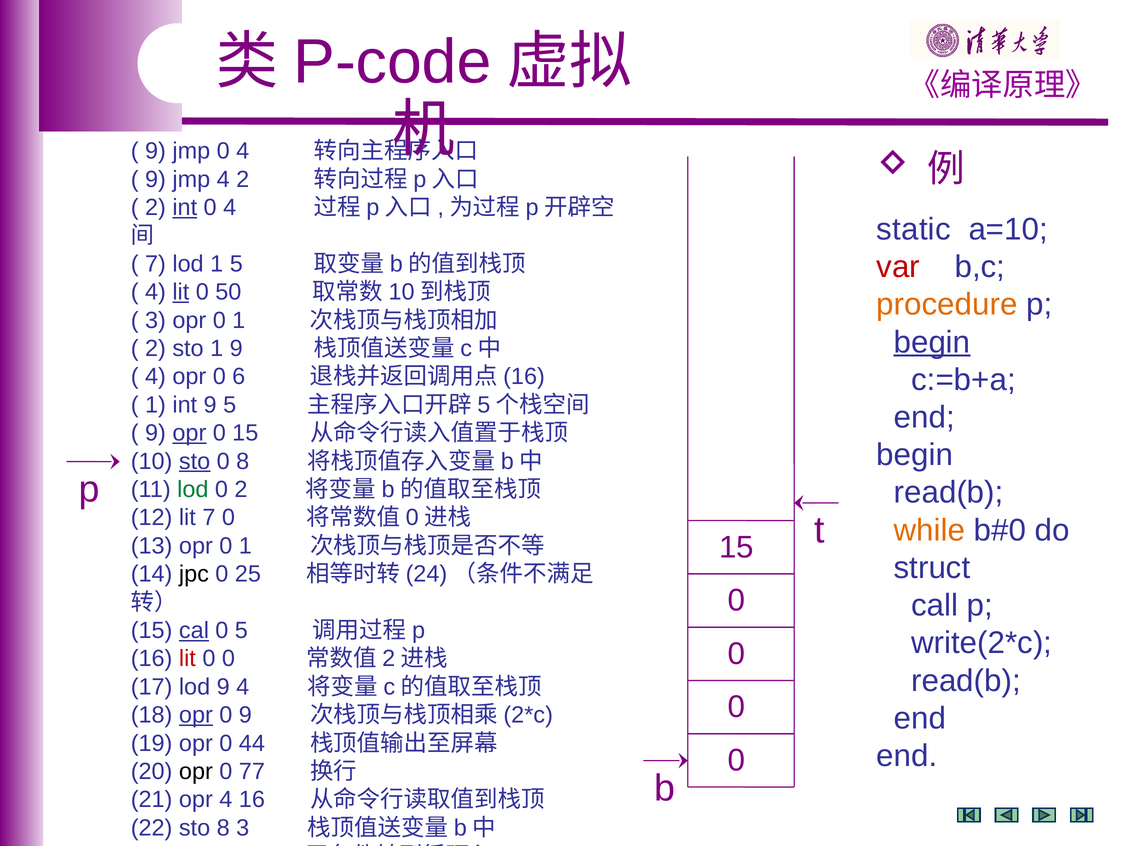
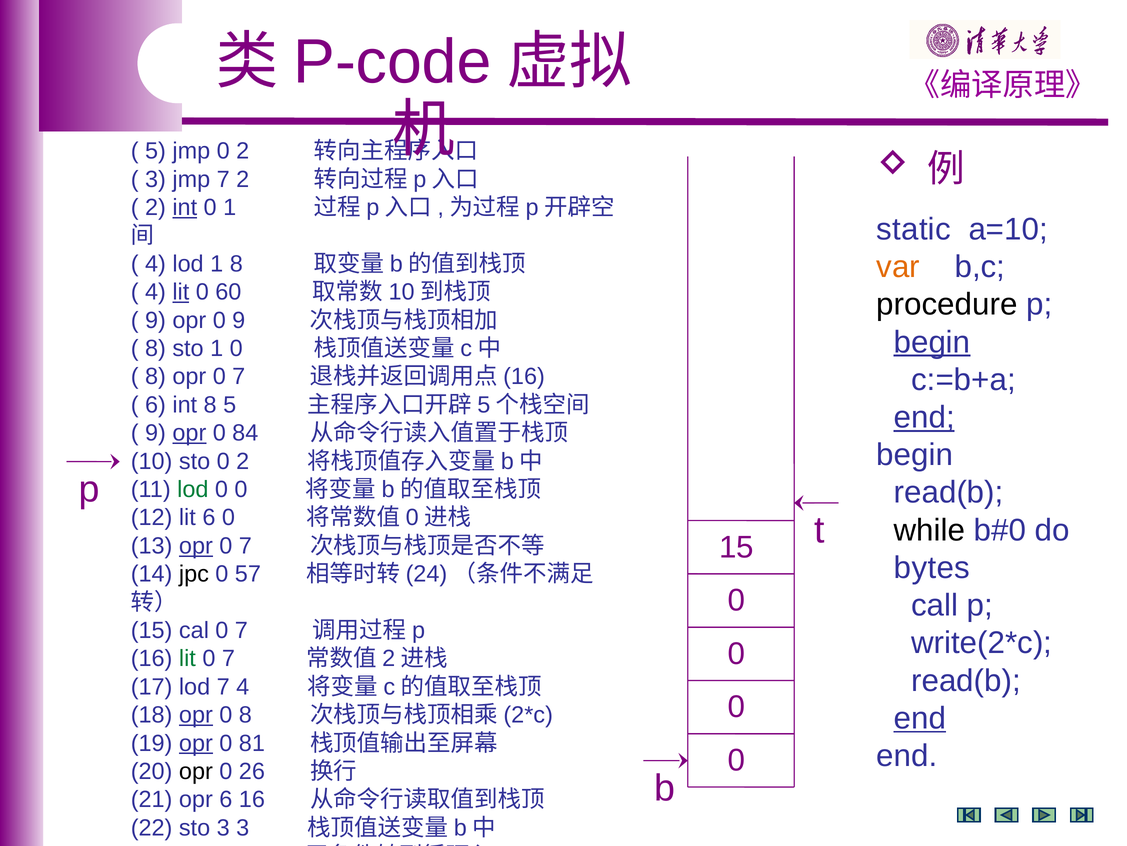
9: 9 -> 5 (155, 151)
jmp 0 4: 4 -> 2 (243, 151)
9: 9 -> 3 (155, 179)
jmp 4: 4 -> 7 (223, 179)
4: 4 -> 1 (230, 207)
var colour: red -> orange (898, 267)
7: 7 -> 4 (155, 264)
1 5: 5 -> 8 (236, 264)
50: 50 -> 60 (228, 292)
procedure colour: orange -> black (947, 304)
3: 3 -> 9 (155, 320)
1: 1 -> 9 (239, 320)
2: 2 -> 8 (155, 348)
1 9: 9 -> 0 (236, 348)
4: 4 -> 8 (155, 376)
6: 6 -> 7 (239, 376)
1: 1 -> 6 (155, 405)
int 9: 9 -> 8 (210, 405)
end underline: none -> present (924, 417)
15: 15 -> 84 (245, 433)
sto underline: present -> none (195, 461)
8: 8 -> 2 (243, 461)
2: 2 -> 0 (241, 489)
lit 7: 7 -> 6 (209, 517)
while colour: orange -> black (929, 530)
opr underline: none -> present (196, 545)
1: 1 -> 7 (245, 545)
struct: struct -> bytes (932, 567)
25: 25 -> 57 (248, 574)
cal underline: present -> none (194, 630)
5: 5 -> 7 (241, 630)
lit colour: red -> green (187, 658)
0: 0 -> 7 (228, 658)
lod 9: 9 -> 7 (223, 686)
end underline: none -> present (920, 718)
0 9: 9 -> 8 (245, 715)
opr underline: none -> present (196, 743)
44: 44 -> 81 (252, 743)
77: 77 -> 26 (252, 771)
opr 4: 4 -> 6 (226, 799)
sto 8: 8 -> 3 (223, 827)
